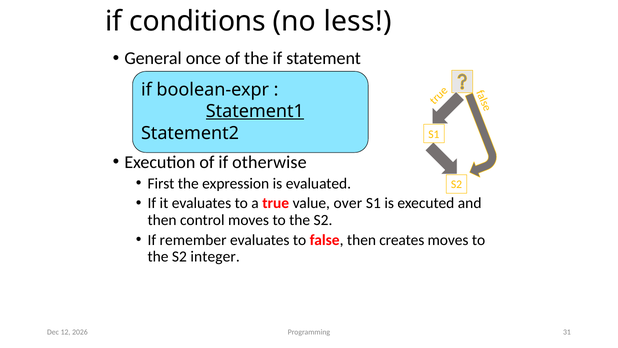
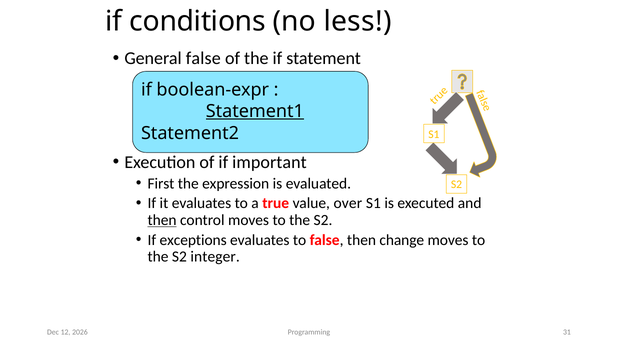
General once: once -> false (203, 58)
otherwise: otherwise -> important (269, 162)
then underline: none -> present (162, 220)
remember: remember -> exceptions (193, 240)
creates: creates -> change (402, 240)
